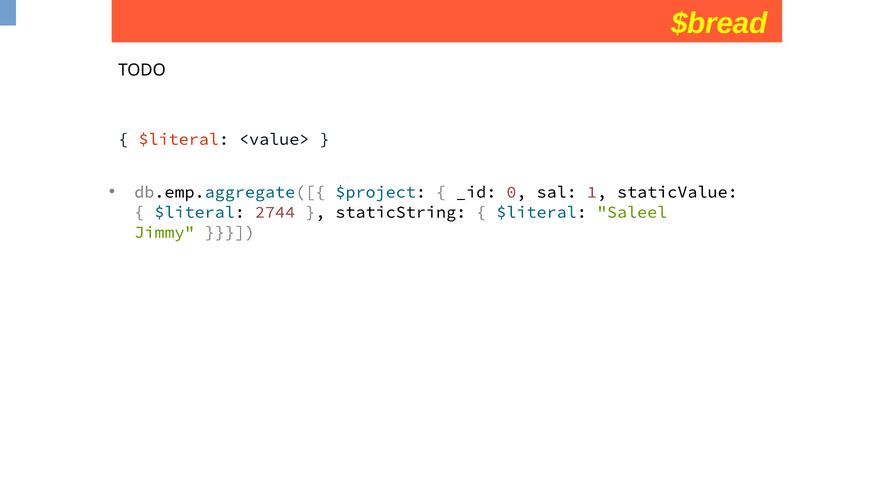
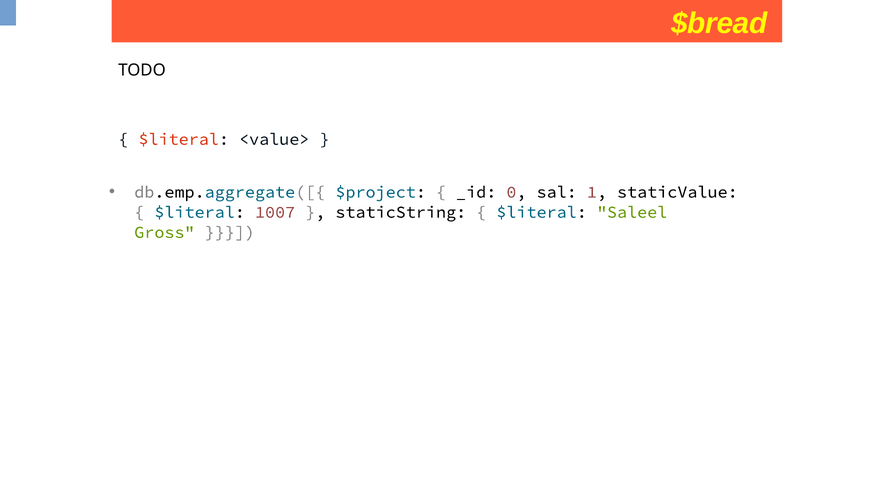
2744: 2744 -> 1007 (275, 212)
Jimmy: Jimmy -> Gross (164, 232)
